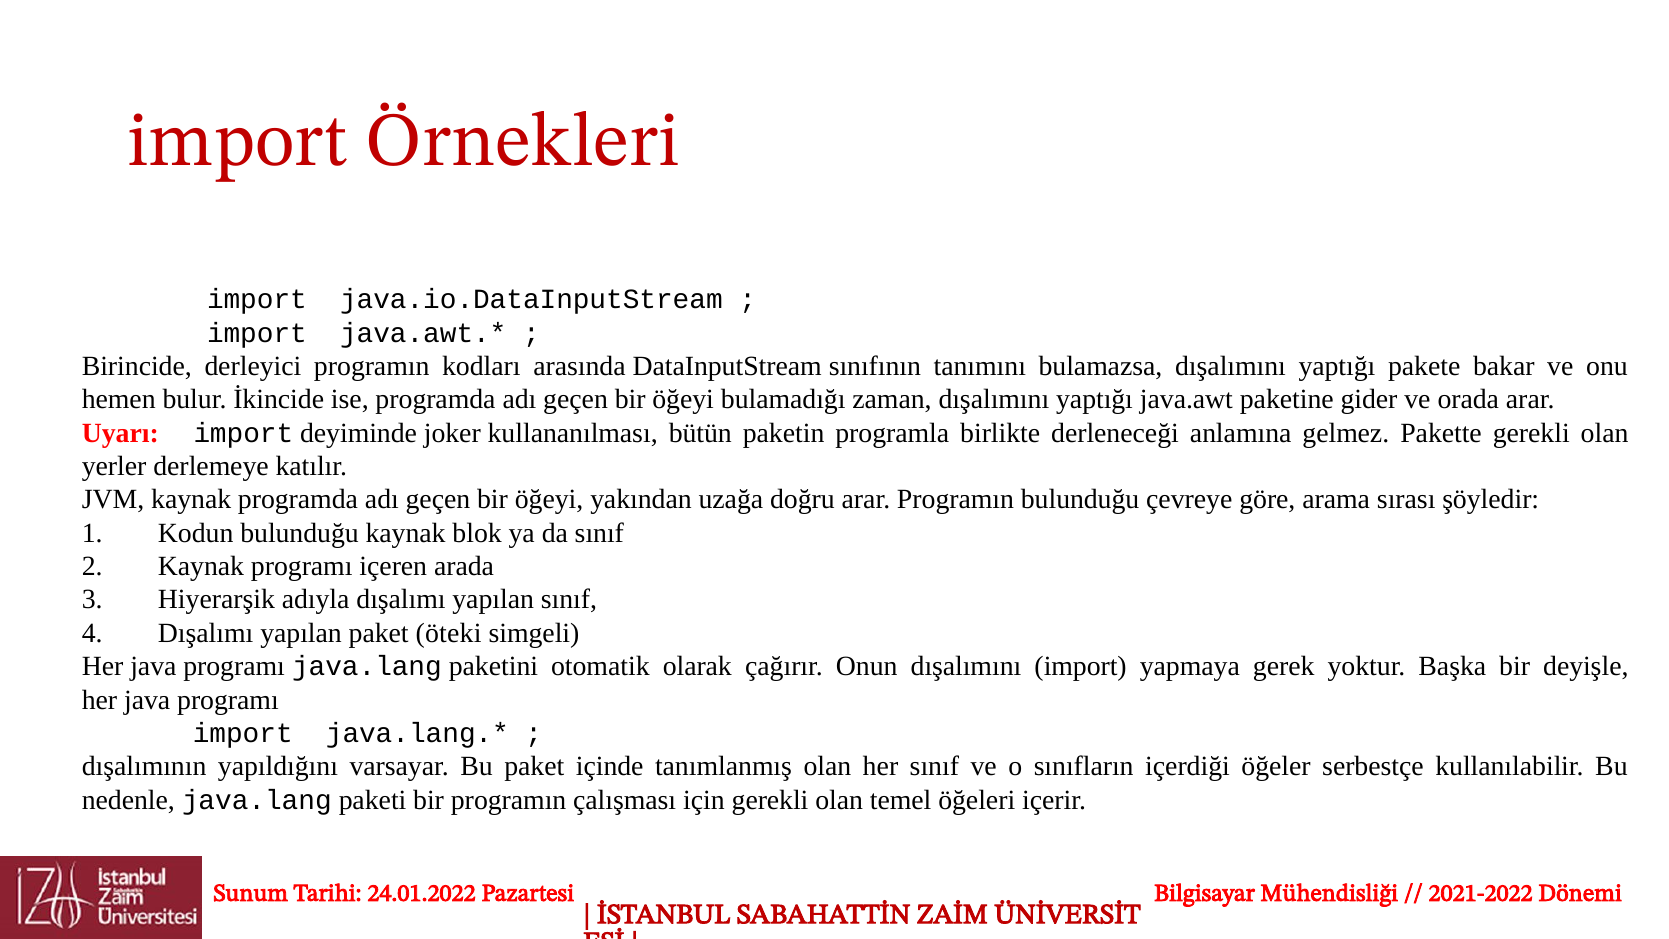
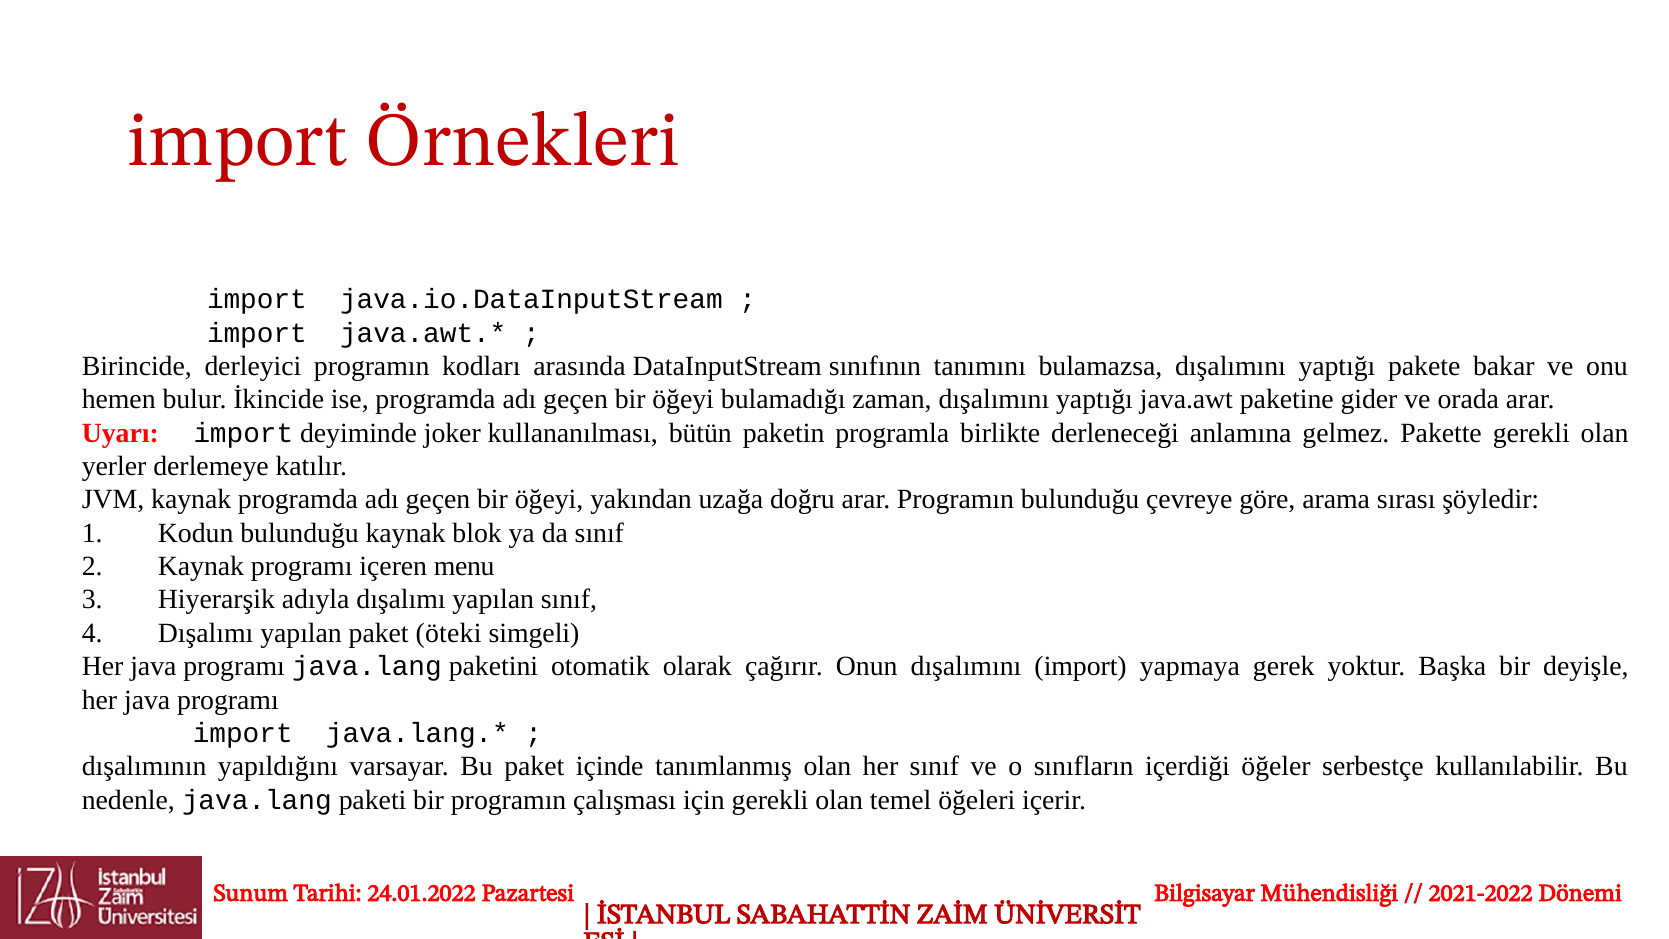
arada: arada -> menu (464, 566)
